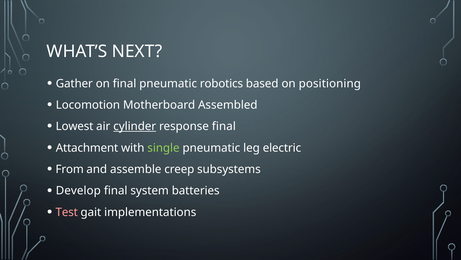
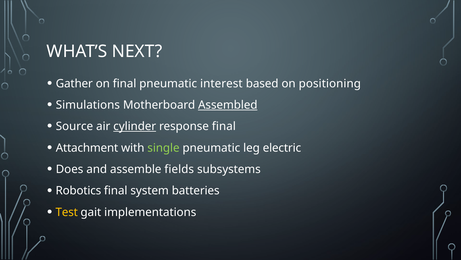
robotics: robotics -> interest (221, 83)
Locomotion: Locomotion -> Simulations (88, 105)
Assembled underline: none -> present (228, 105)
Lowest: Lowest -> Source (74, 126)
From: From -> Does (70, 169)
creep: creep -> fields (179, 169)
Develop: Develop -> Robotics (78, 190)
Test colour: pink -> yellow (67, 212)
